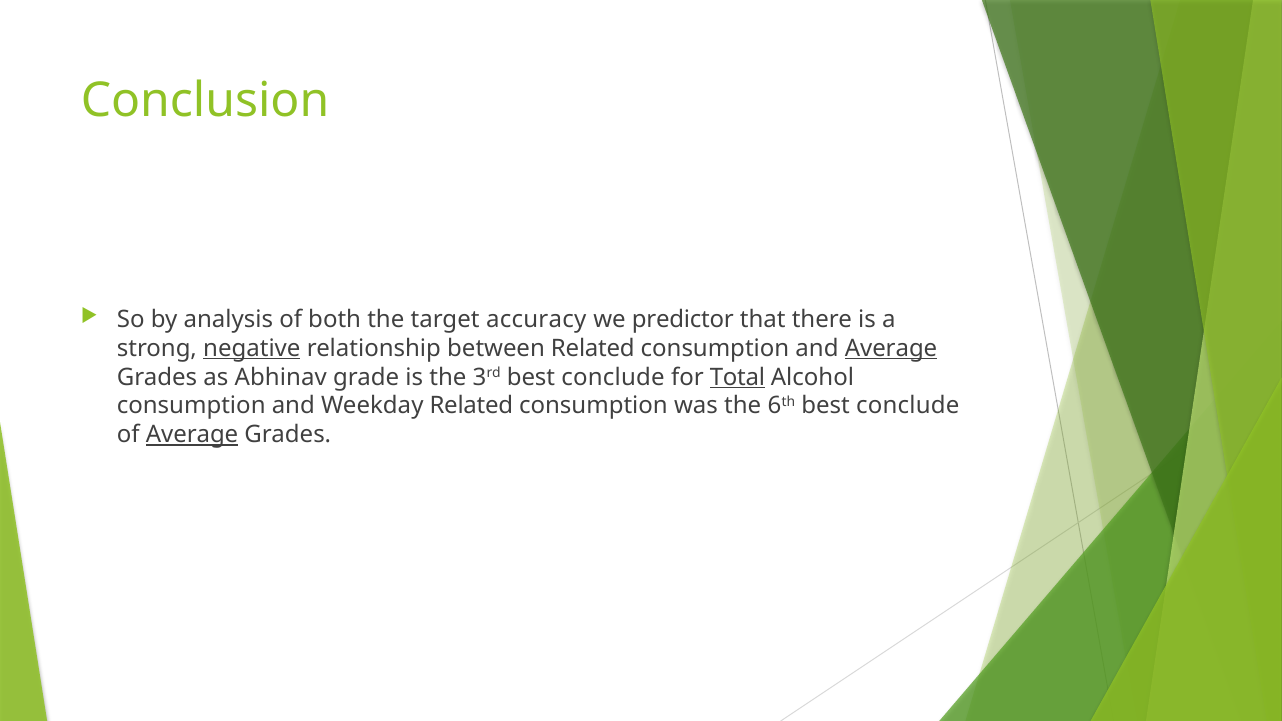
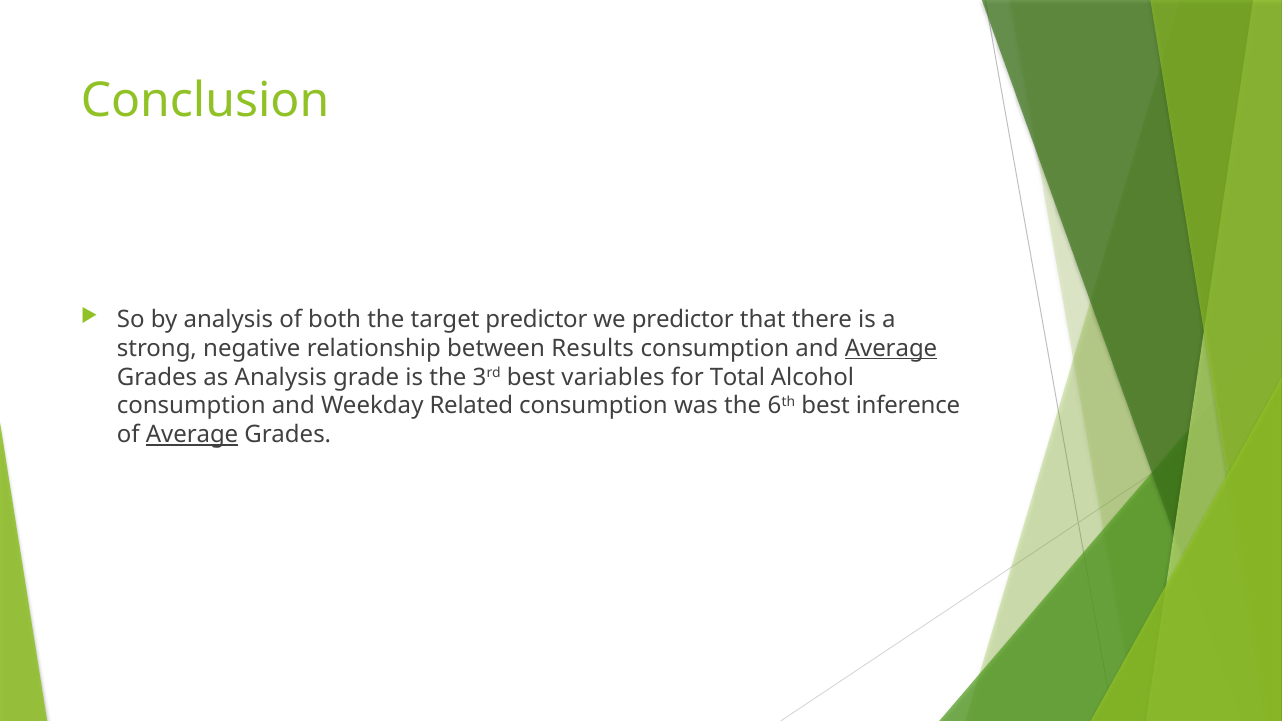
target accuracy: accuracy -> predictor (536, 320)
negative underline: present -> none (252, 348)
between Related: Related -> Results (593, 348)
as Abhinav: Abhinav -> Analysis (281, 377)
3rd best conclude: conclude -> variables (613, 377)
Total underline: present -> none (737, 377)
6th best conclude: conclude -> inference (908, 406)
